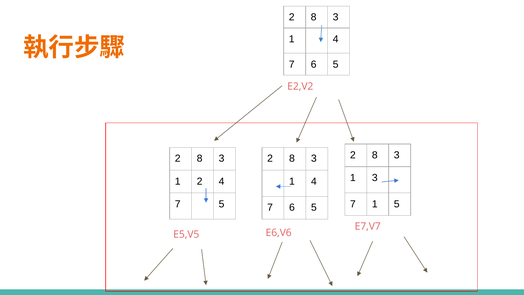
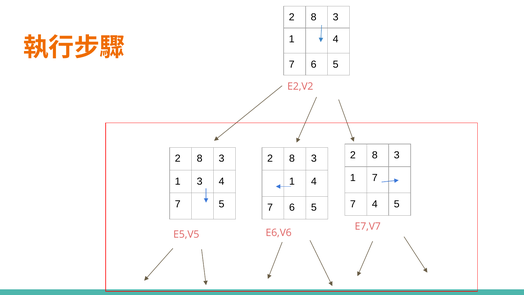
1 3: 3 -> 7 (375, 178)
1 2: 2 -> 3 (200, 181)
7 1: 1 -> 4 (375, 204)
